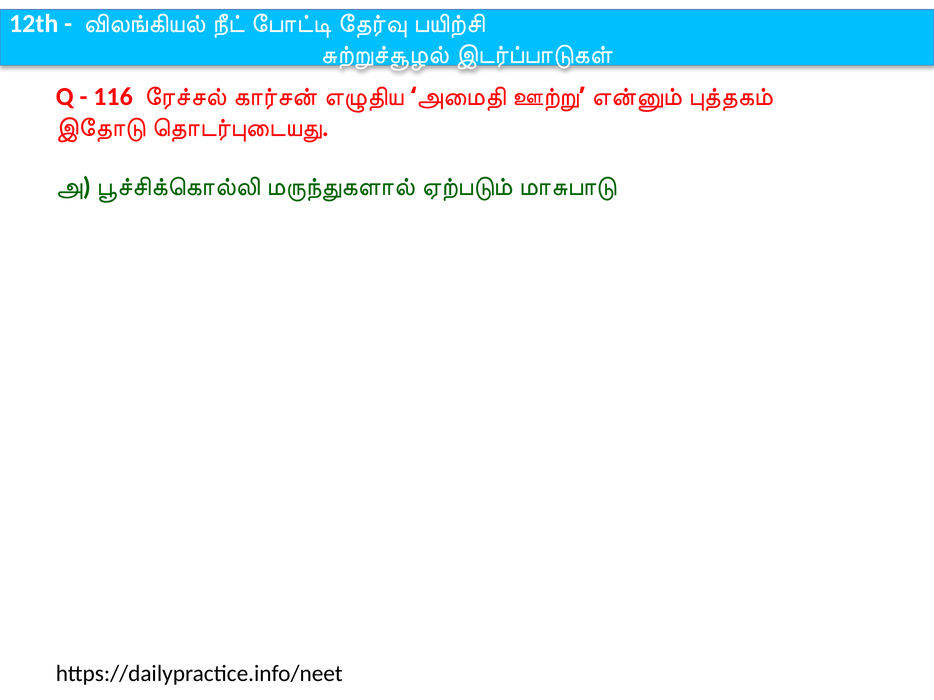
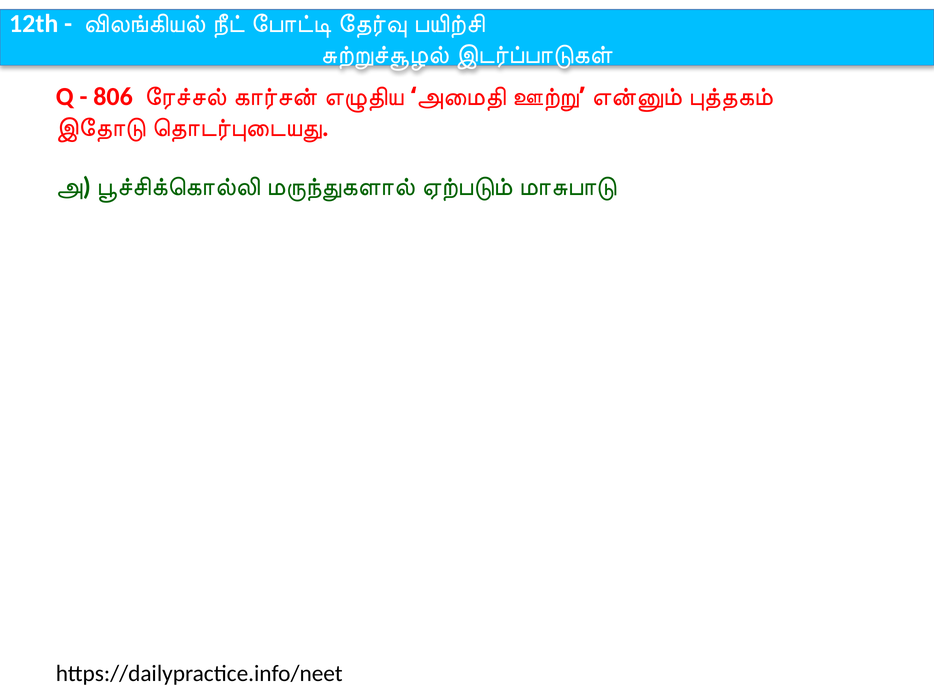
116: 116 -> 806 (113, 97)
